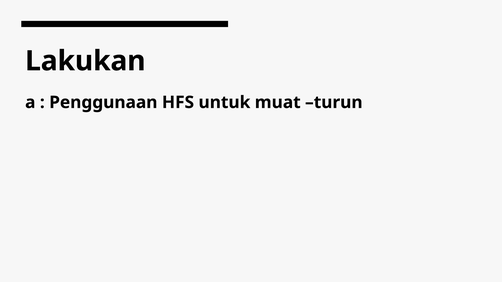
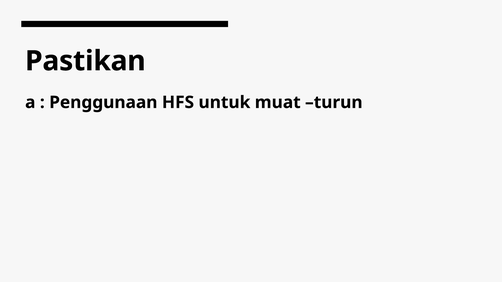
Lakukan: Lakukan -> Pastikan (85, 61)
